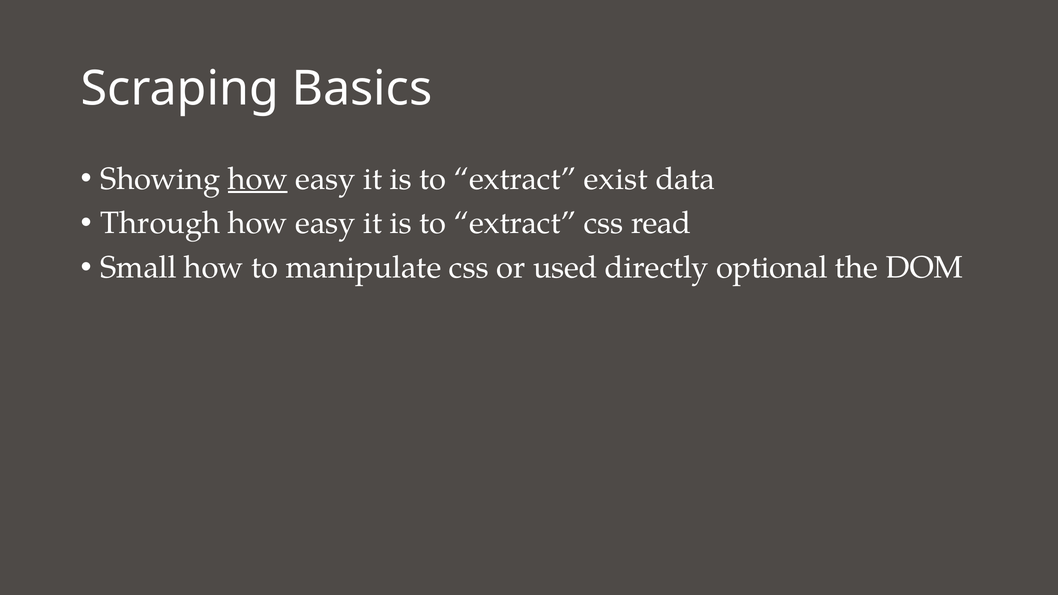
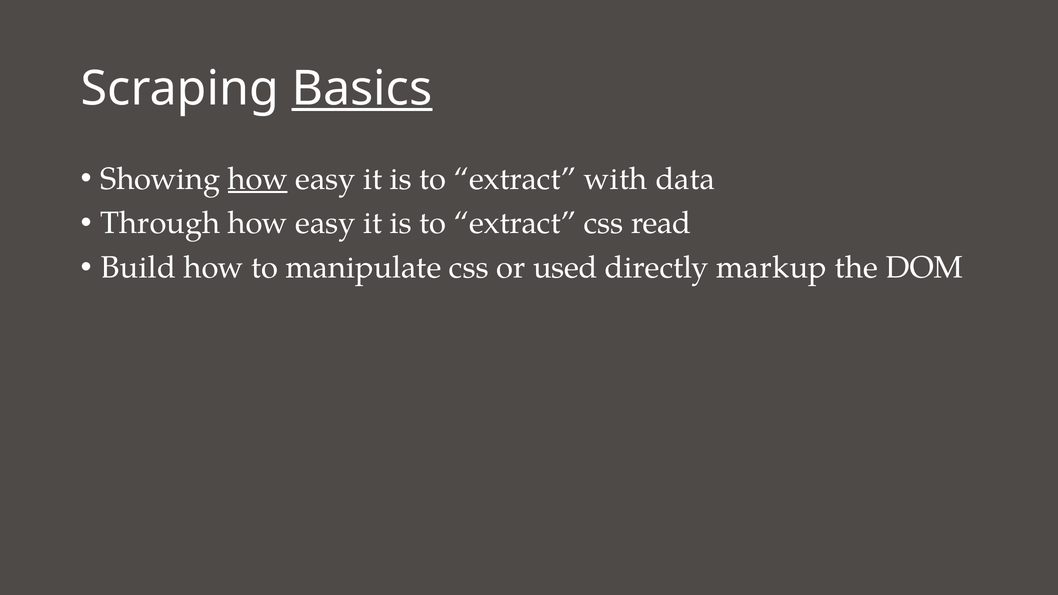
Basics underline: none -> present (362, 89)
exist: exist -> with (616, 179)
Small: Small -> Build (138, 268)
optional: optional -> markup (772, 268)
